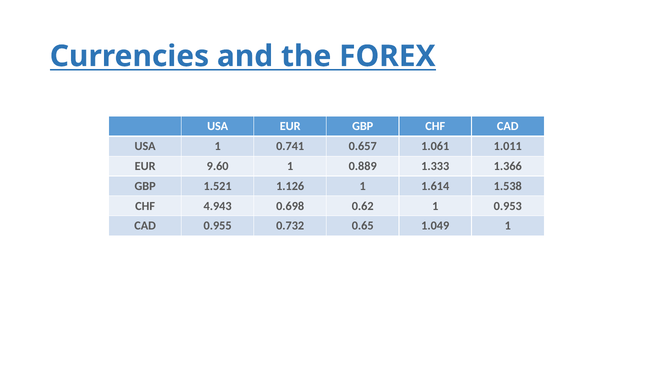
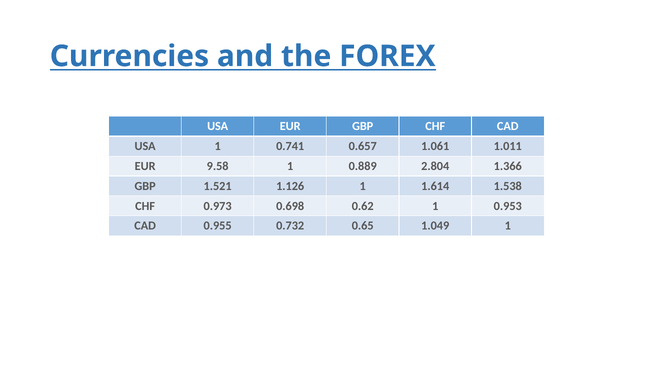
9.60: 9.60 -> 9.58 (218, 166)
1.333: 1.333 -> 2.804 (435, 166)
4.943: 4.943 -> 0.973 (218, 206)
